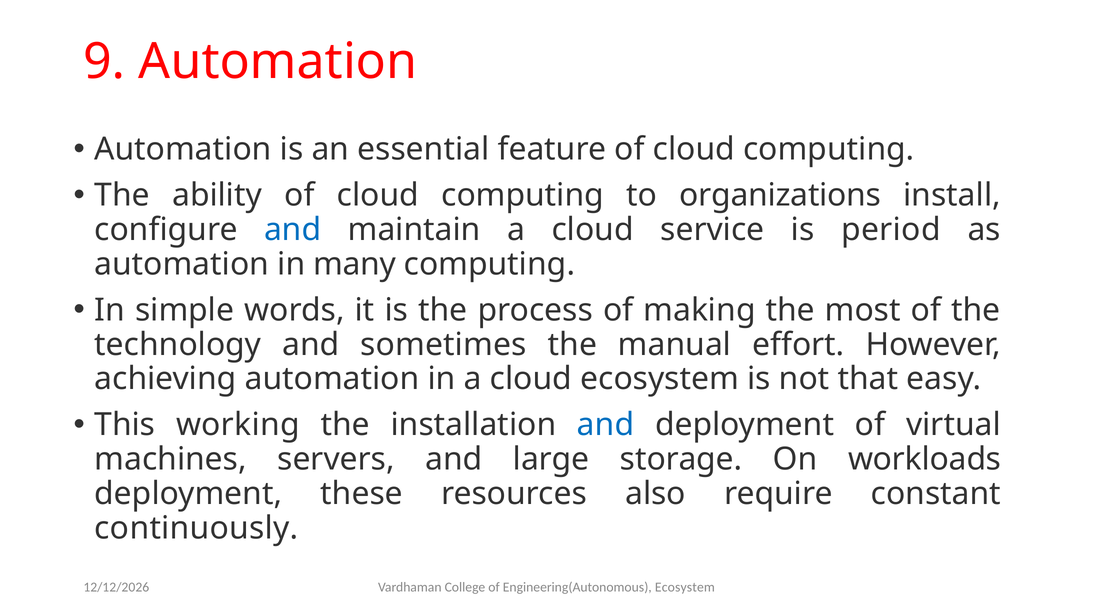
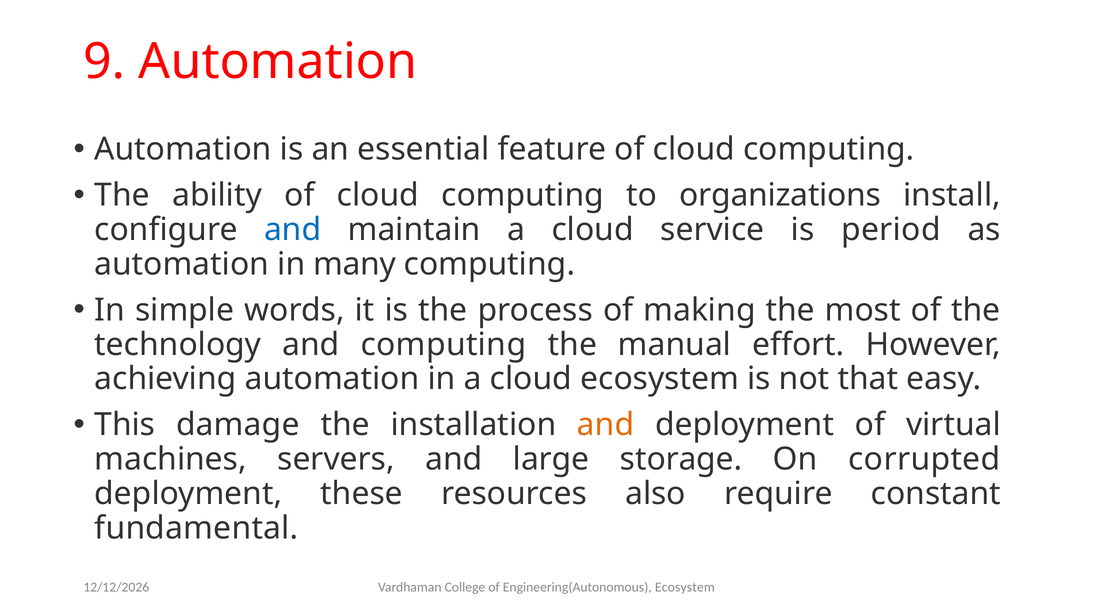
and sometimes: sometimes -> computing (443, 345)
working: working -> damage (238, 425)
and colour: blue -> orange (606, 425)
workloads: workloads -> corrupted (924, 460)
continuously: continuously -> fundamental (196, 528)
